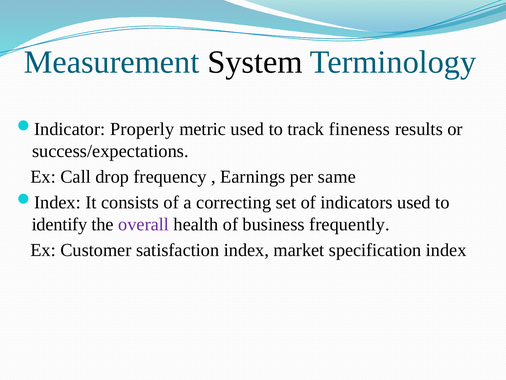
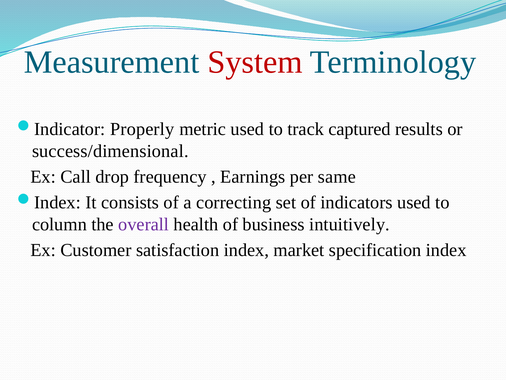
System colour: black -> red (255, 62)
fineness: fineness -> captured (360, 129)
success/expectations: success/expectations -> success/dimensional (110, 151)
identify: identify -> column (59, 224)
frequently: frequently -> intuitively (350, 224)
